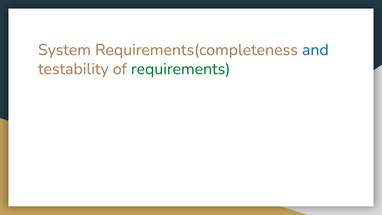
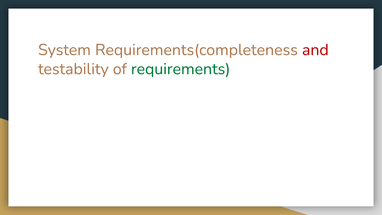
and colour: blue -> red (315, 50)
